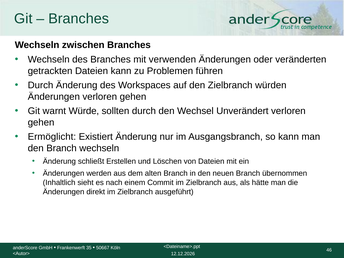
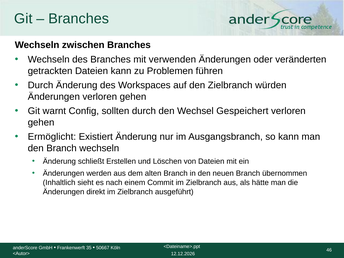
Würde: Würde -> Config (84, 111)
Unverändert: Unverändert -> Gespeichert (242, 111)
